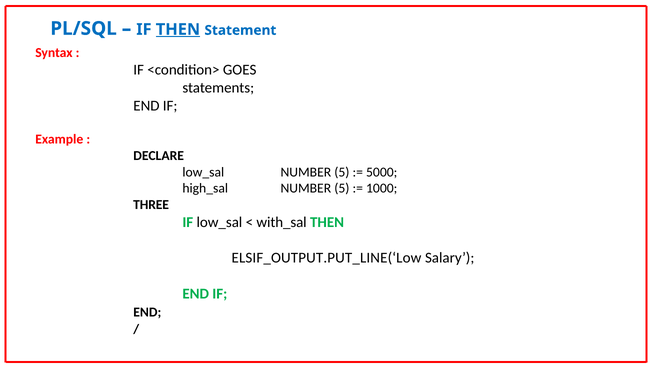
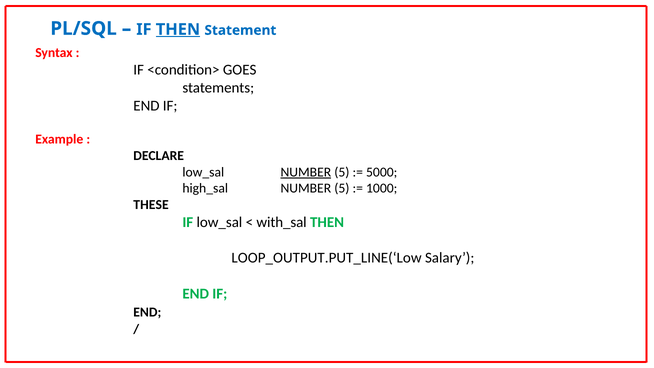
NUMBER underline: none -> present (306, 172)
THREE: THREE -> THESE (151, 205)
ELSIF_OUTPUT.PUT_LINE(‘Low: ELSIF_OUTPUT.PUT_LINE(‘Low -> LOOP_OUTPUT.PUT_LINE(‘Low (327, 258)
